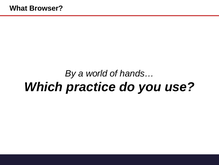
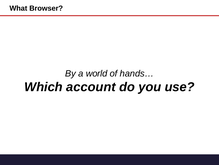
practice: practice -> account (91, 87)
